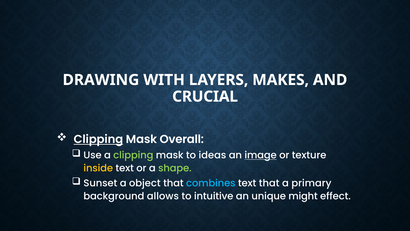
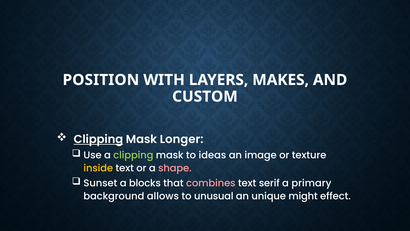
DRAWING: DRAWING -> POSITION (101, 80)
CRUCIAL: CRUCIAL -> CUSTOM (205, 96)
Overall: Overall -> Longer (182, 139)
image underline: present -> none (261, 155)
shape colour: light green -> pink (175, 168)
object: object -> blocks (145, 183)
combines colour: light blue -> pink (211, 183)
text that: that -> serif (269, 183)
intuitive: intuitive -> unusual (214, 196)
